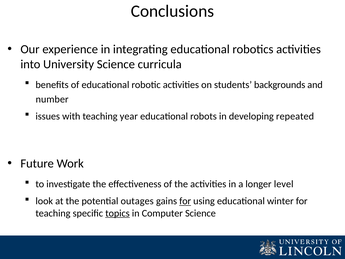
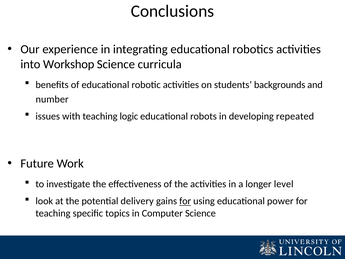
University: University -> Workshop (69, 64)
year: year -> logic (129, 116)
outages: outages -> delivery (137, 201)
winter: winter -> power (280, 201)
topics underline: present -> none (118, 213)
